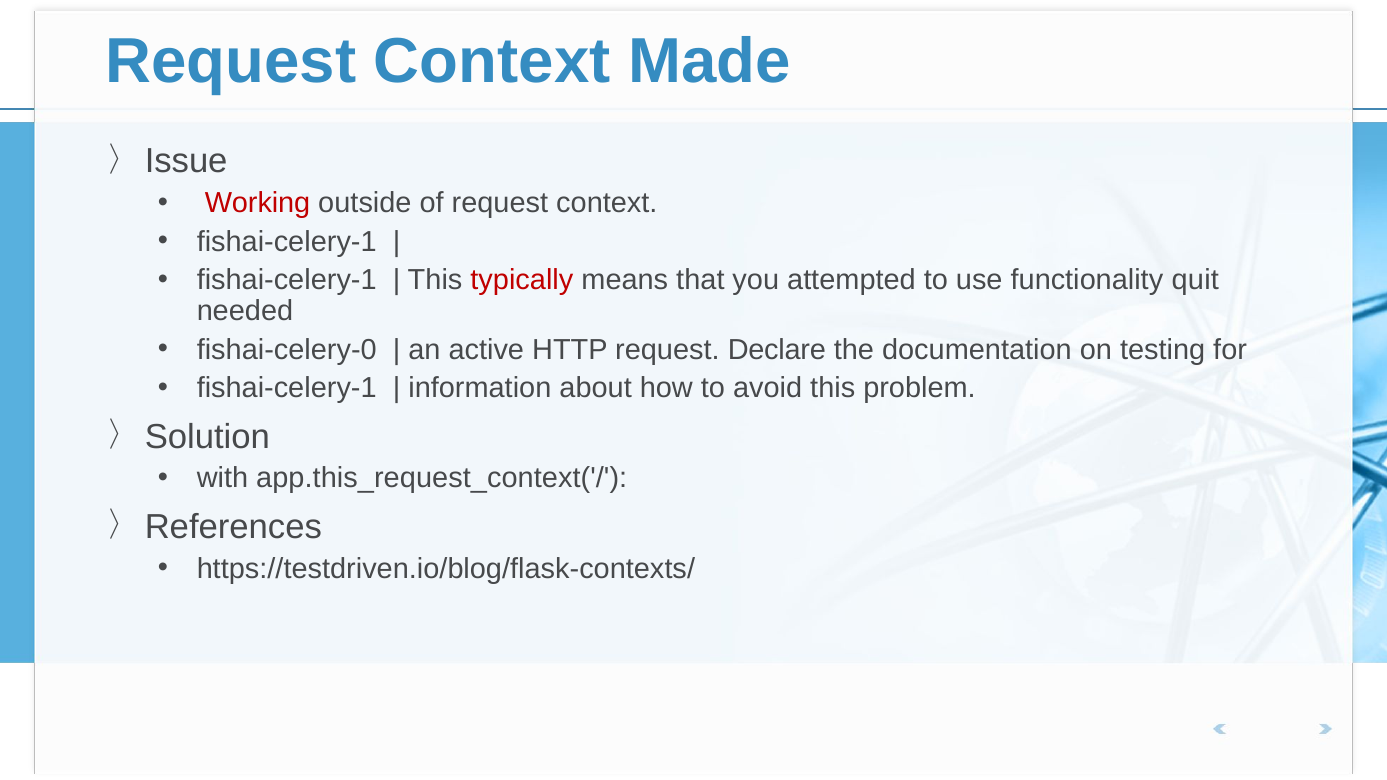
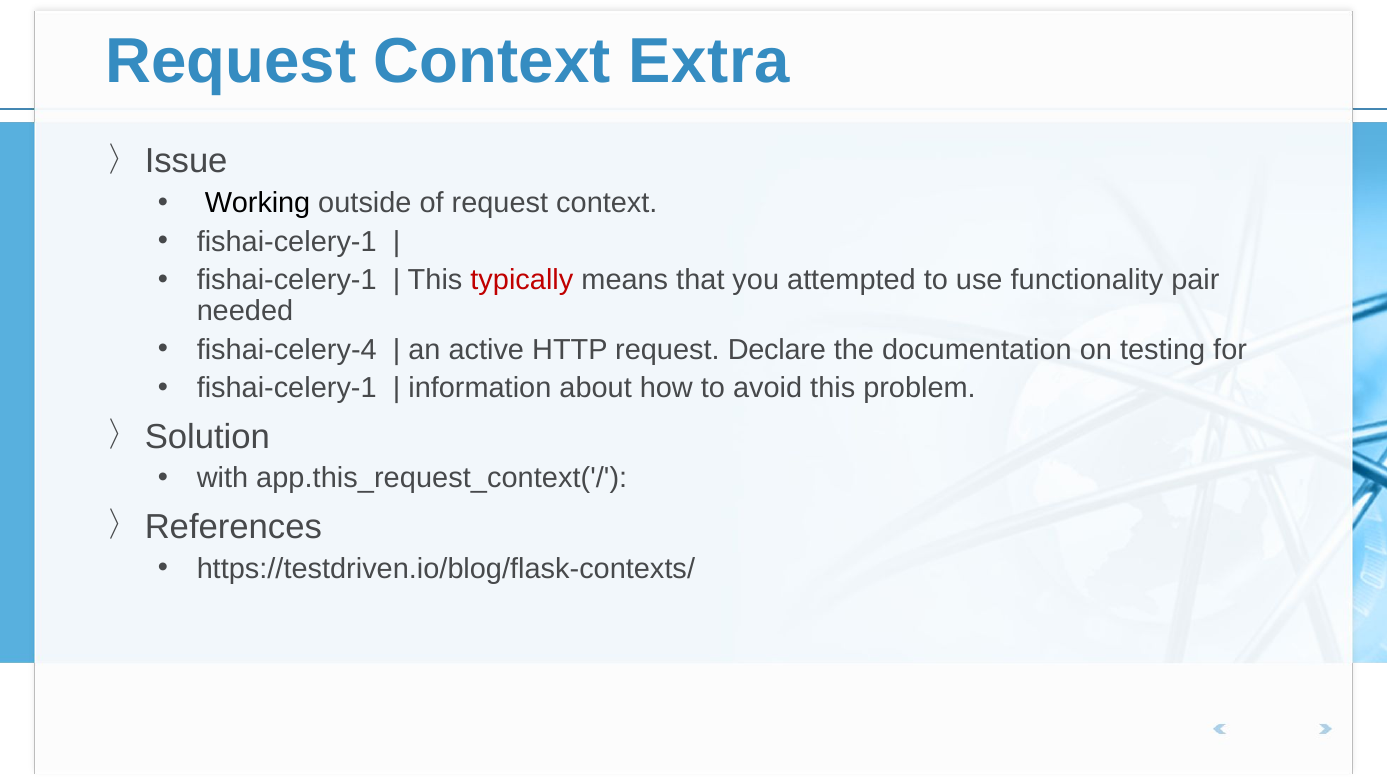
Made: Made -> Extra (709, 62)
Working colour: red -> black (258, 203)
quit: quit -> pair (1195, 280)
fishai-celery-0: fishai-celery-0 -> fishai-celery-4 (287, 350)
